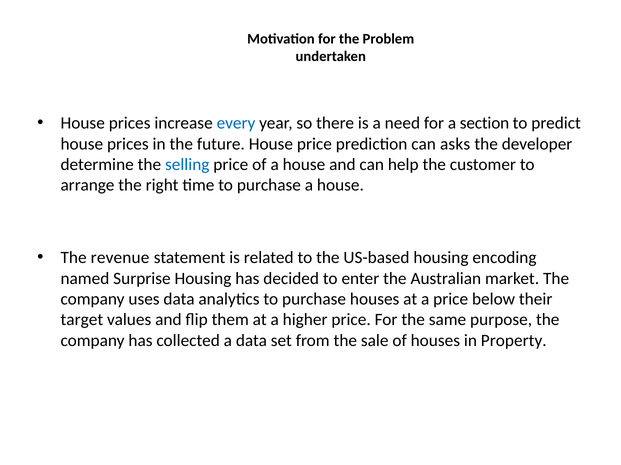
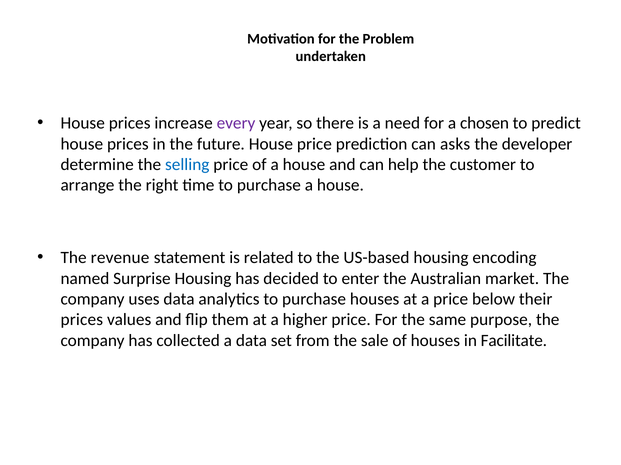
every colour: blue -> purple (236, 123)
section: section -> chosen (485, 123)
target: target -> prices (82, 320)
Property: Property -> Facilitate (514, 341)
